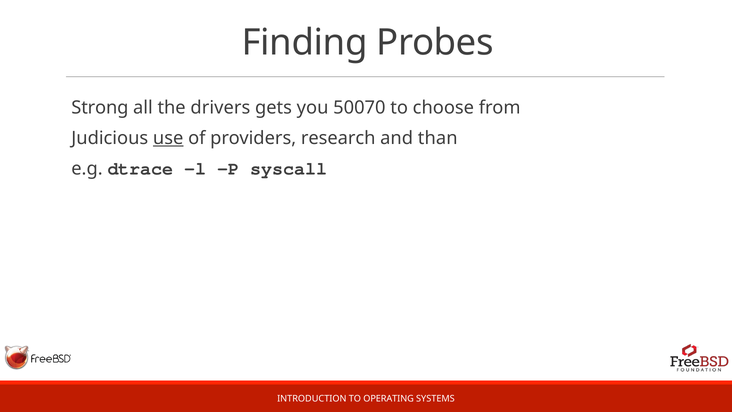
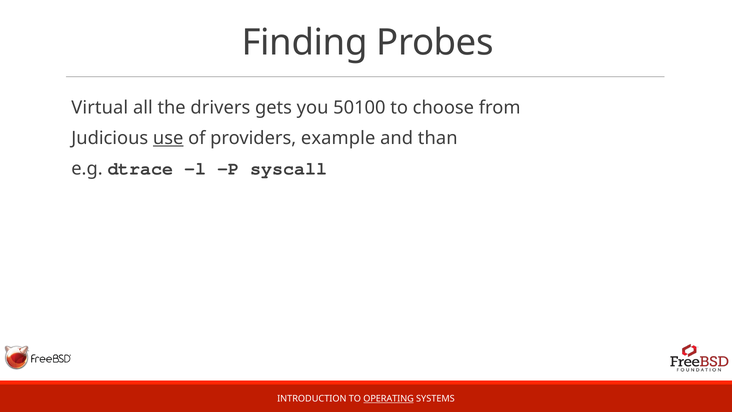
Strong: Strong -> Virtual (100, 107)
50070: 50070 -> 50100 (359, 107)
research: research -> example (338, 138)
OPERATING underline: none -> present (389, 399)
